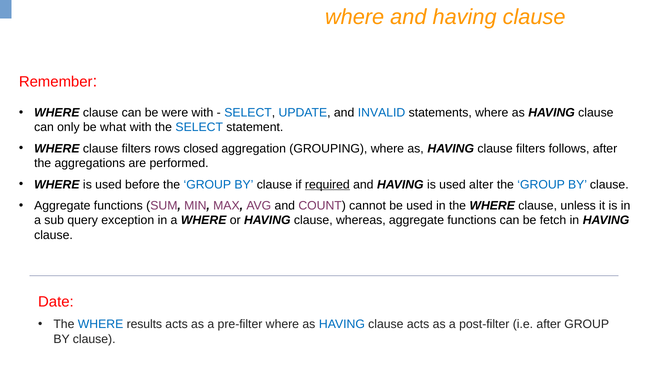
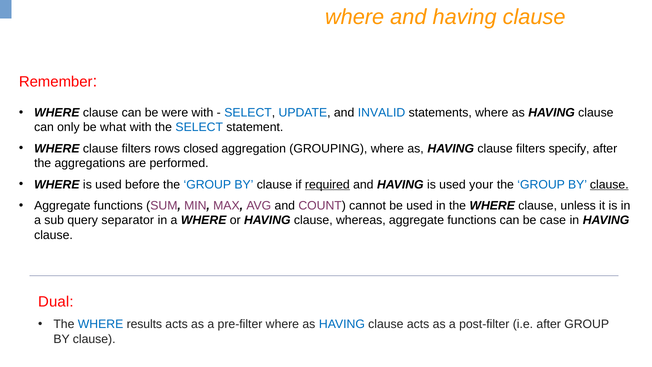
follows: follows -> specify (569, 148)
alter: alter -> your (481, 184)
clause underline: none -> present (609, 184)
exception: exception -> separator (128, 220)
fetch: fetch -> case (553, 220)
Date: Date -> Dual (56, 302)
